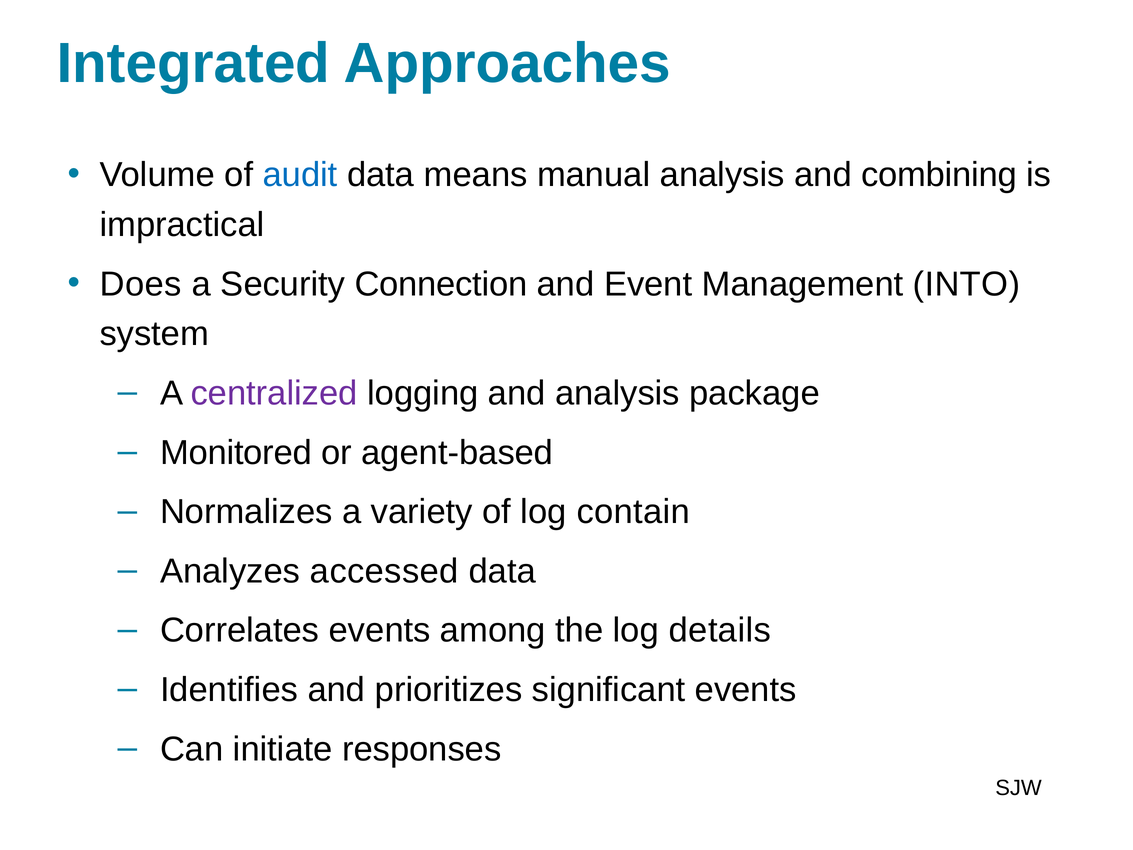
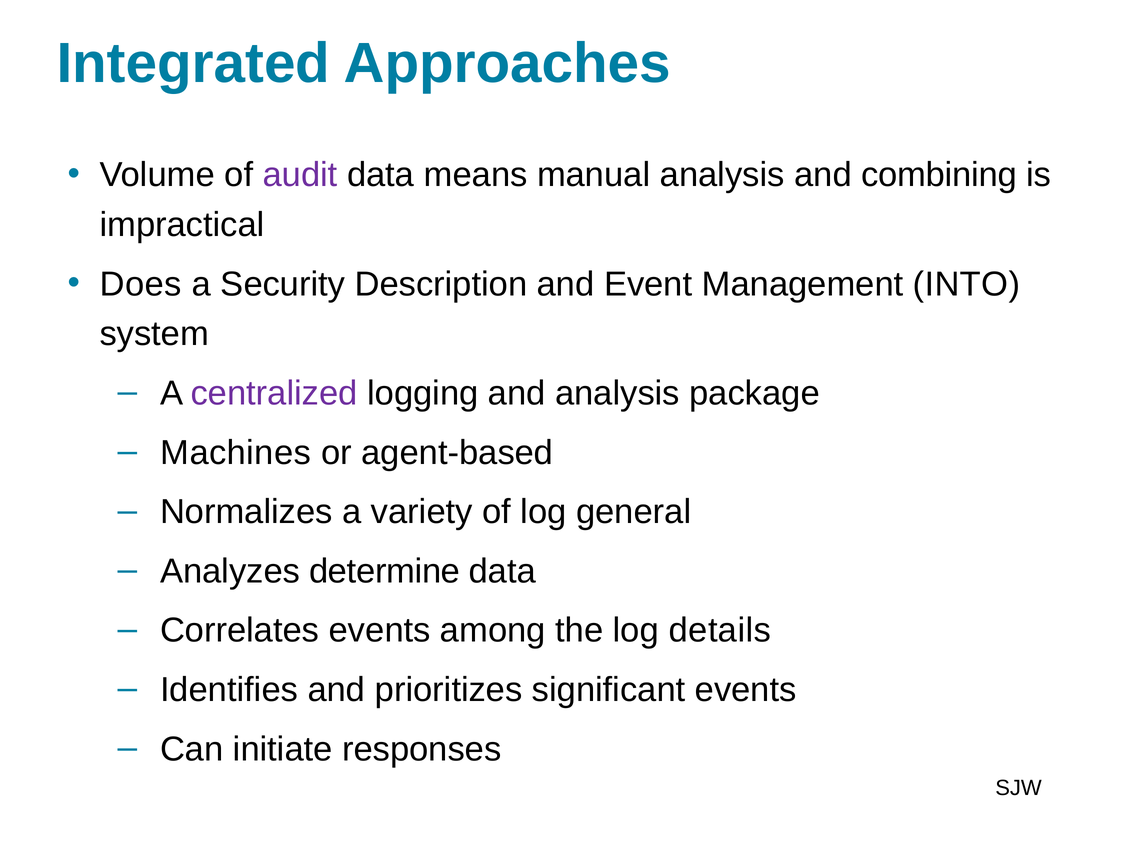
audit colour: blue -> purple (300, 175)
Connection: Connection -> Description (441, 284)
Monitored: Monitored -> Machines (236, 452)
contain: contain -> general (634, 512)
accessed: accessed -> determine (385, 571)
